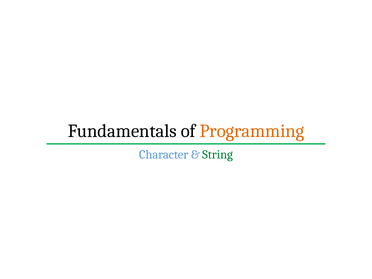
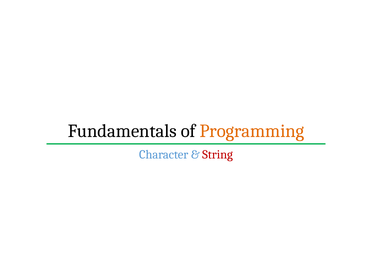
String colour: green -> red (218, 155)
